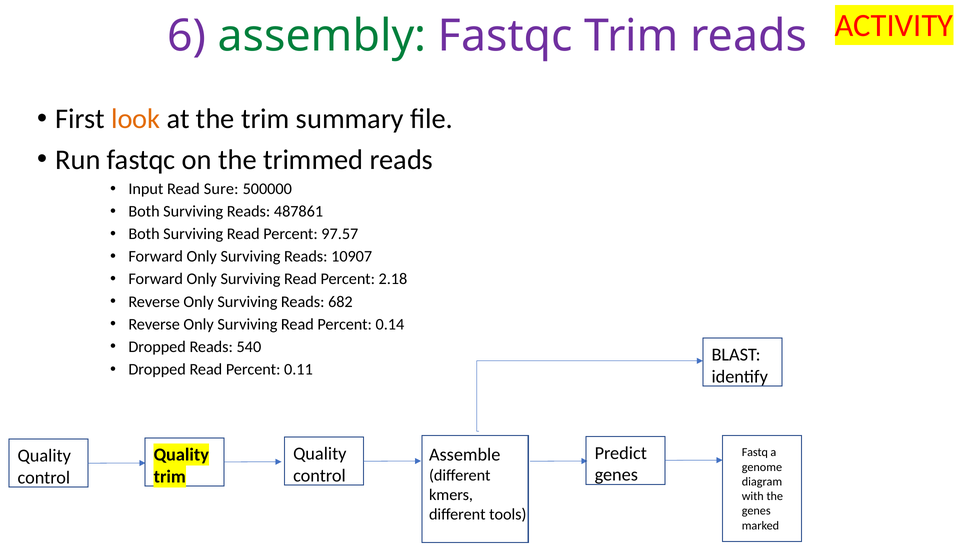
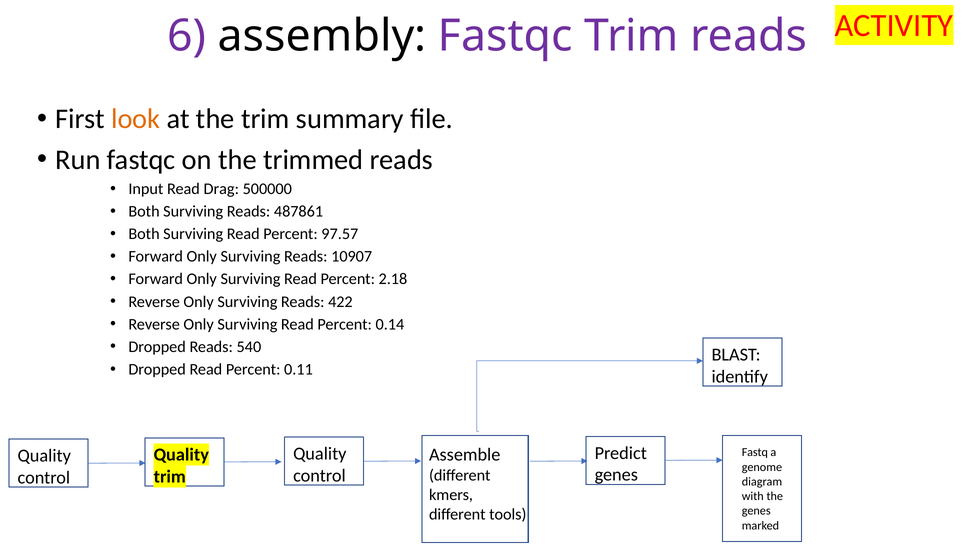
assembly colour: green -> black (322, 36)
Sure: Sure -> Drag (221, 189)
682: 682 -> 422 (340, 302)
